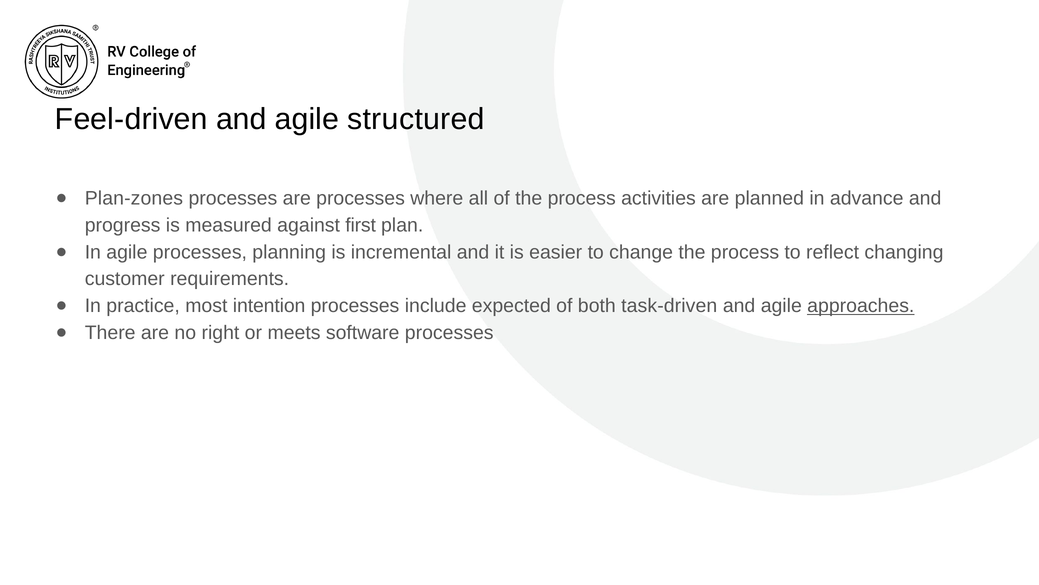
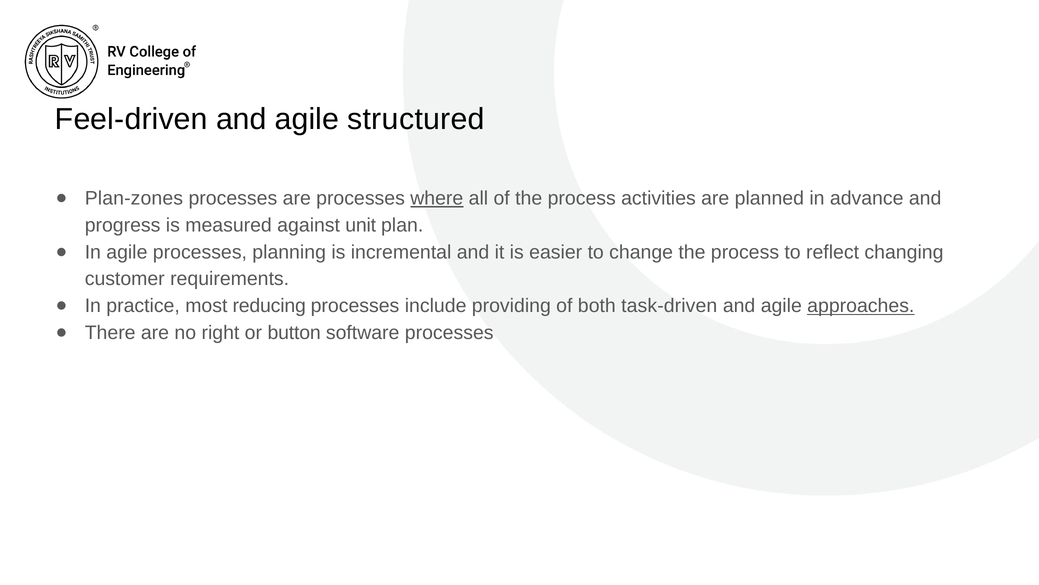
where underline: none -> present (437, 198)
first: first -> unit (361, 225)
intention: intention -> reducing (269, 306)
expected: expected -> providing (511, 306)
meets: meets -> button (294, 333)
